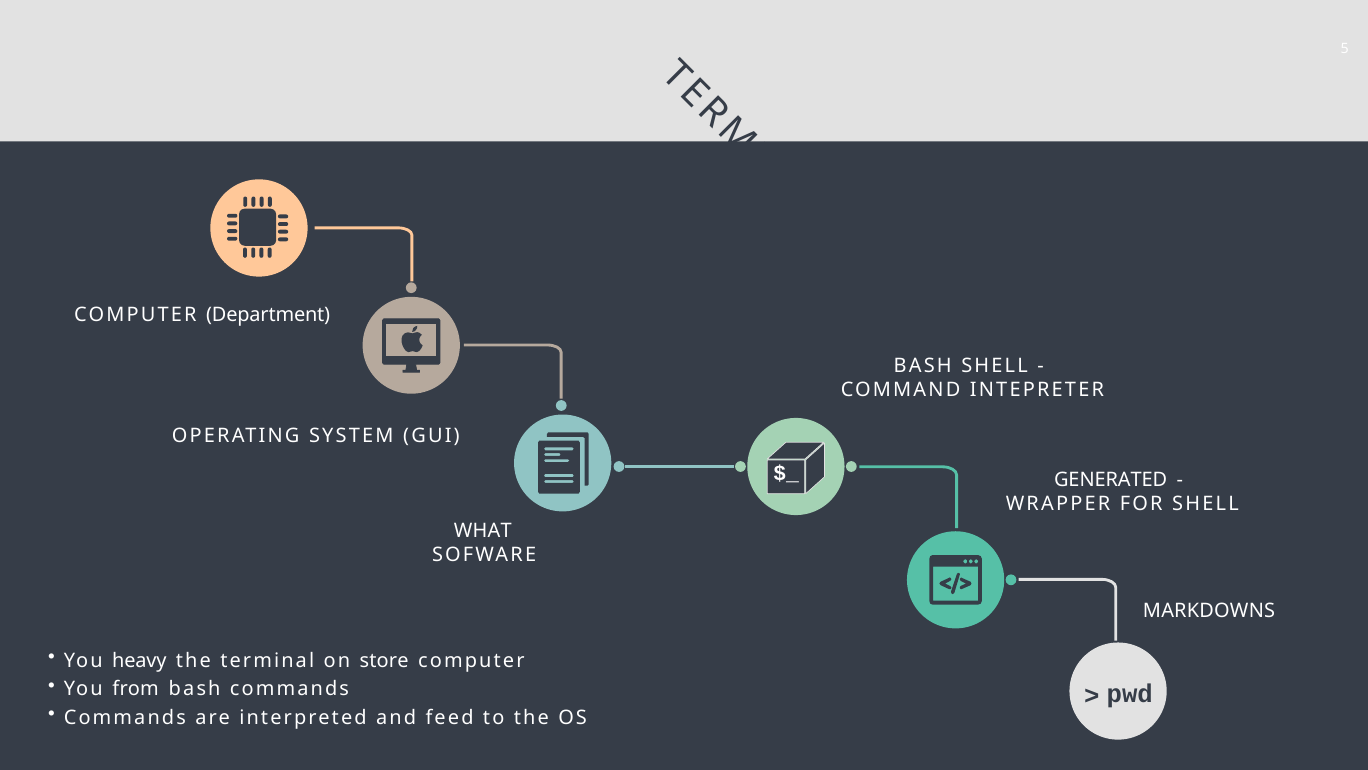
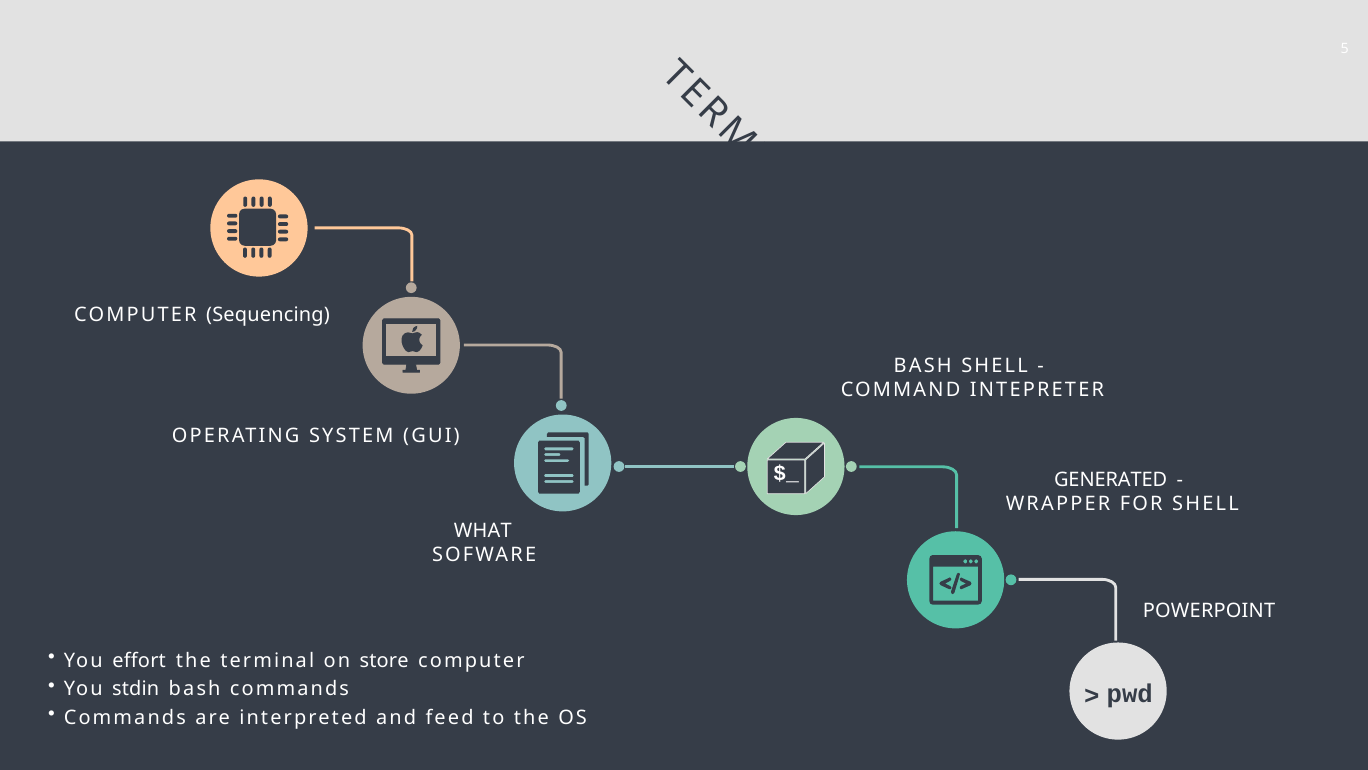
Department: Department -> Sequencing (268, 315)
MARKDOWNS: MARKDOWNS -> POWERPOINT (1209, 611)
heavy: heavy -> effort (139, 660)
from: from -> stdin (136, 689)
